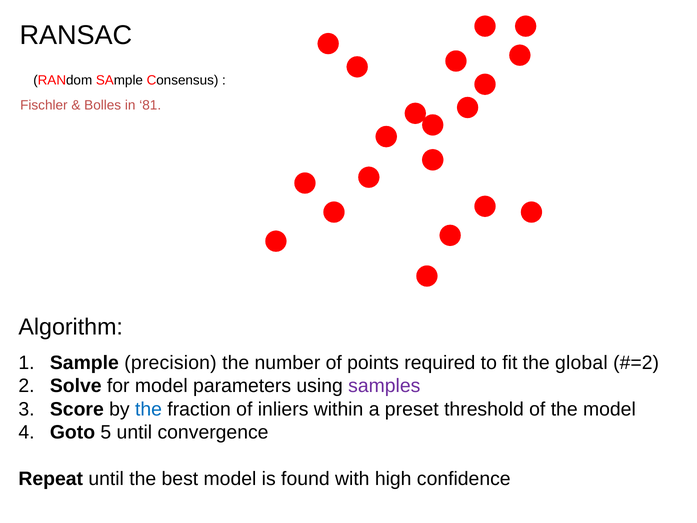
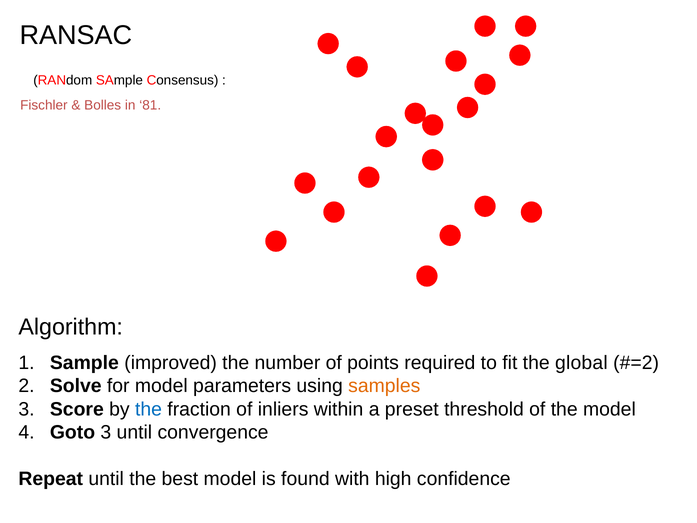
precision: precision -> improved (171, 363)
samples colour: purple -> orange (384, 386)
Goto 5: 5 -> 3 (106, 432)
